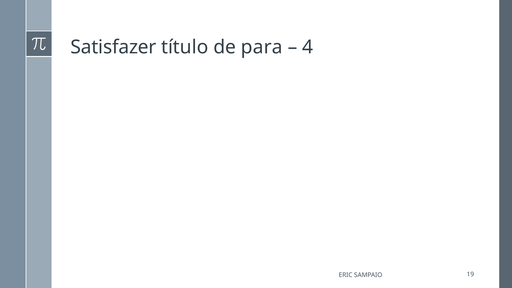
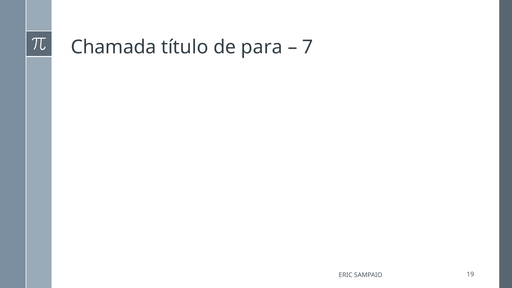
Satisfazer: Satisfazer -> Chamada (114, 47)
4: 4 -> 7 (308, 47)
